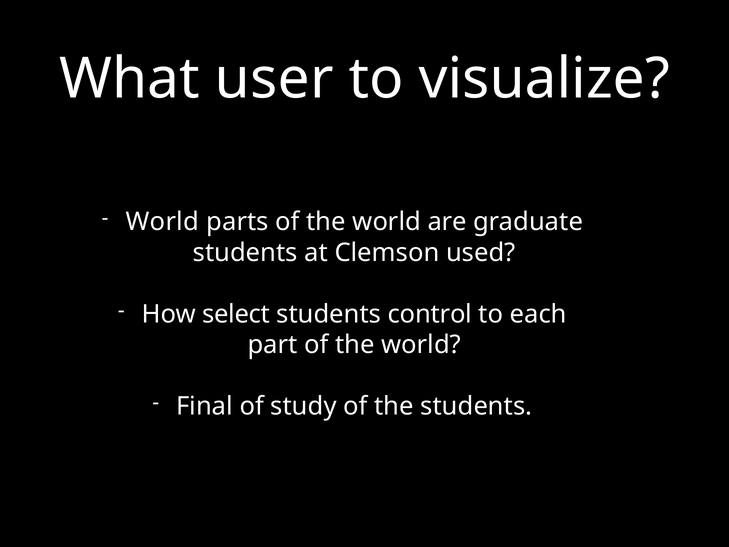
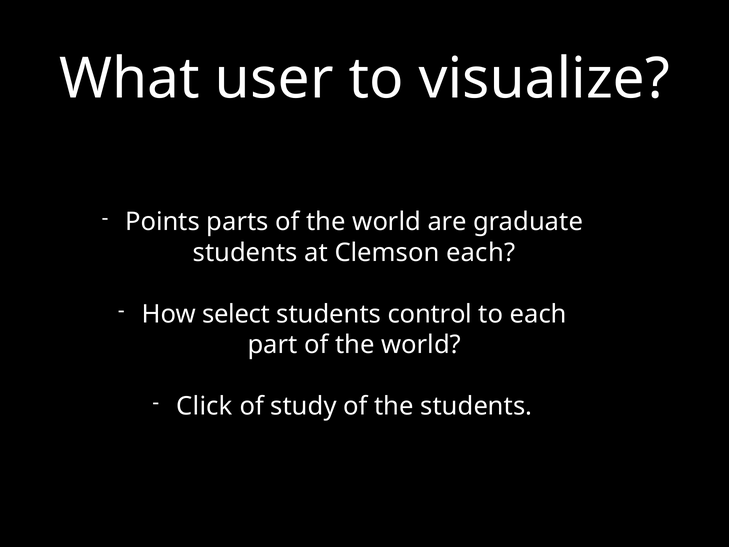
World: World -> Points (163, 222)
Clemson used: used -> each (481, 253)
Final: Final -> Click (204, 406)
